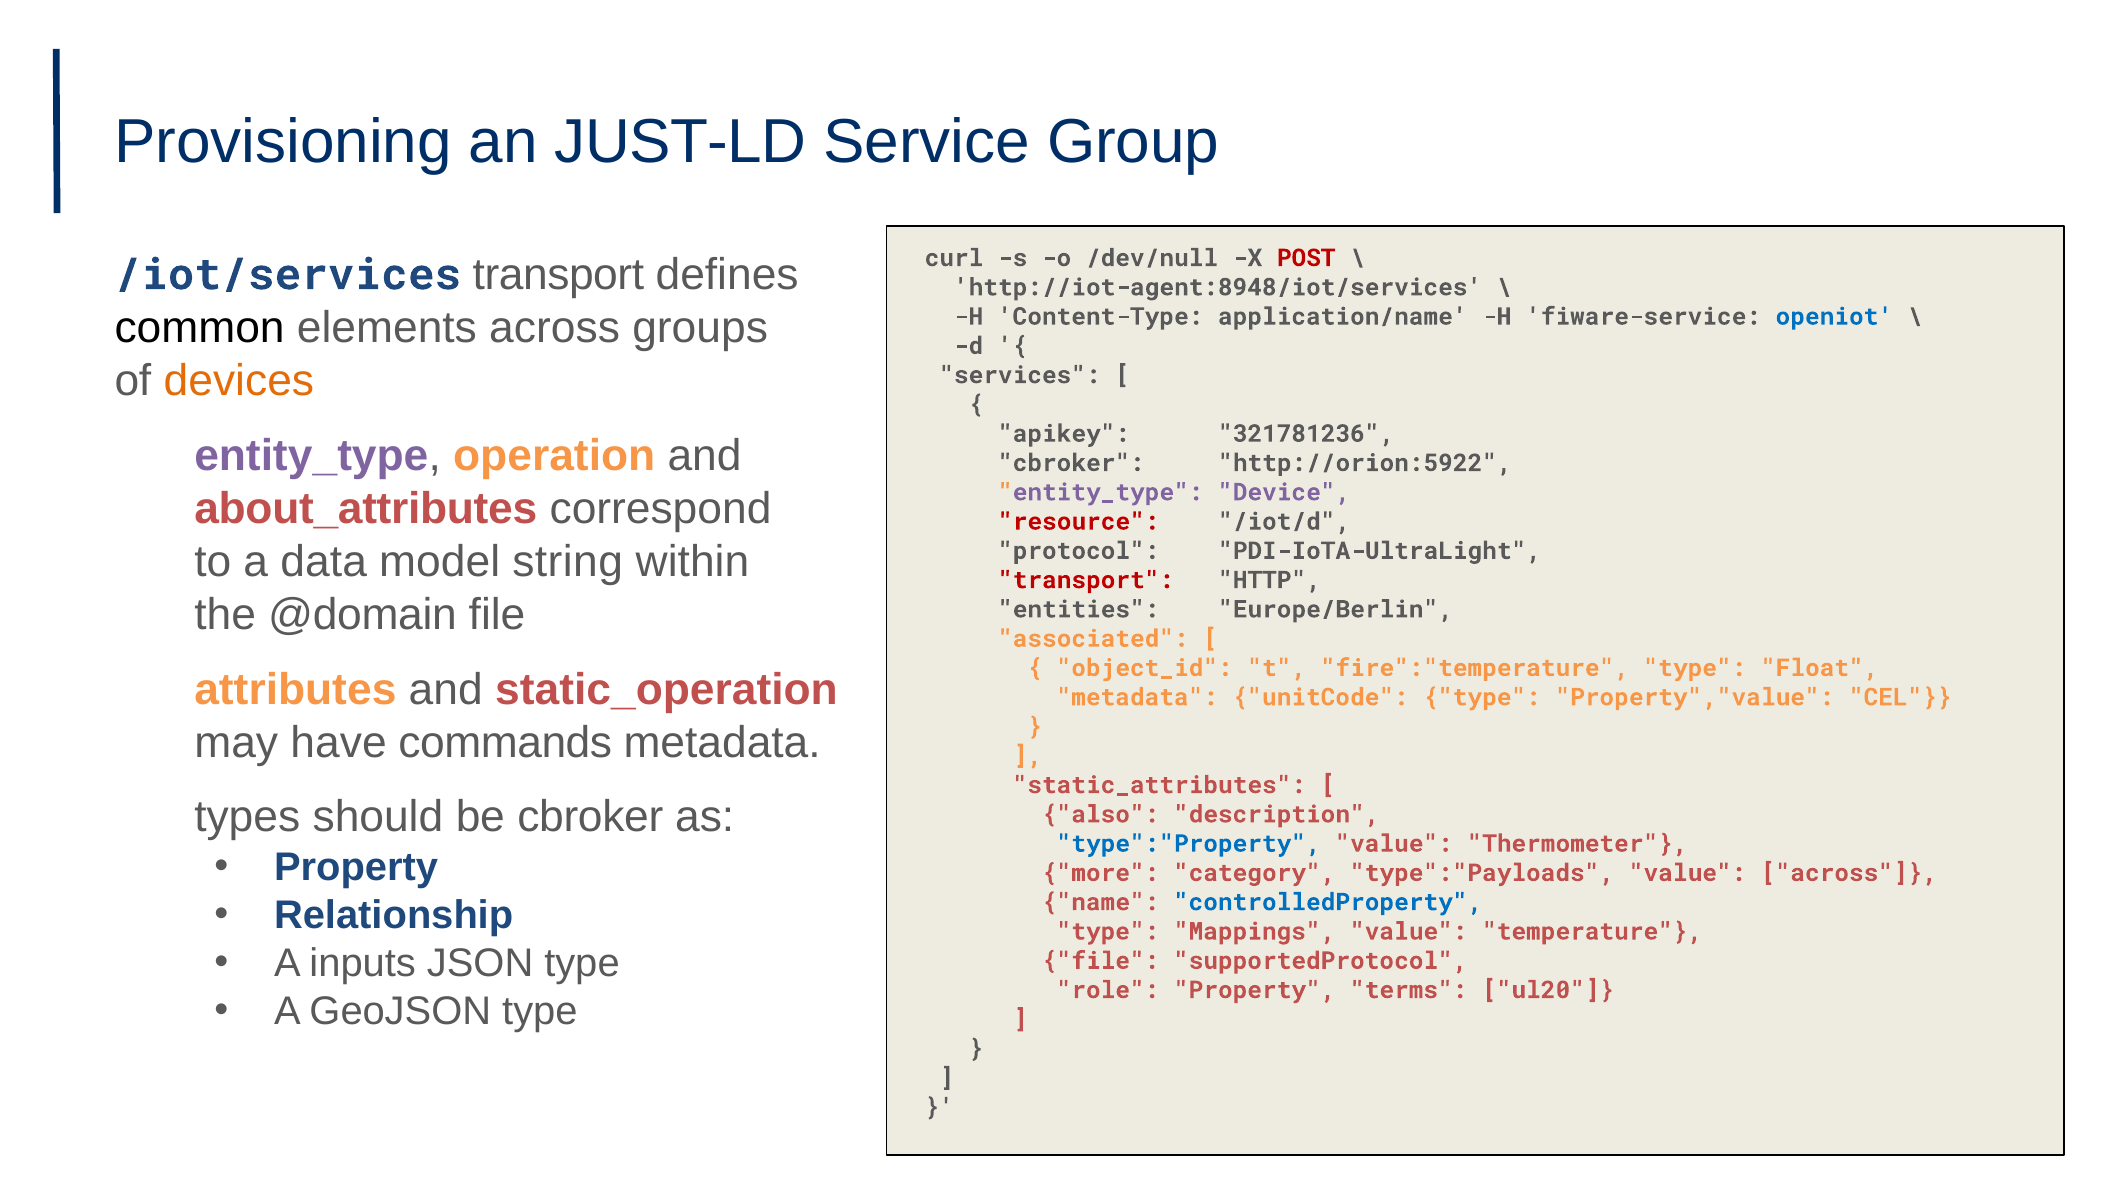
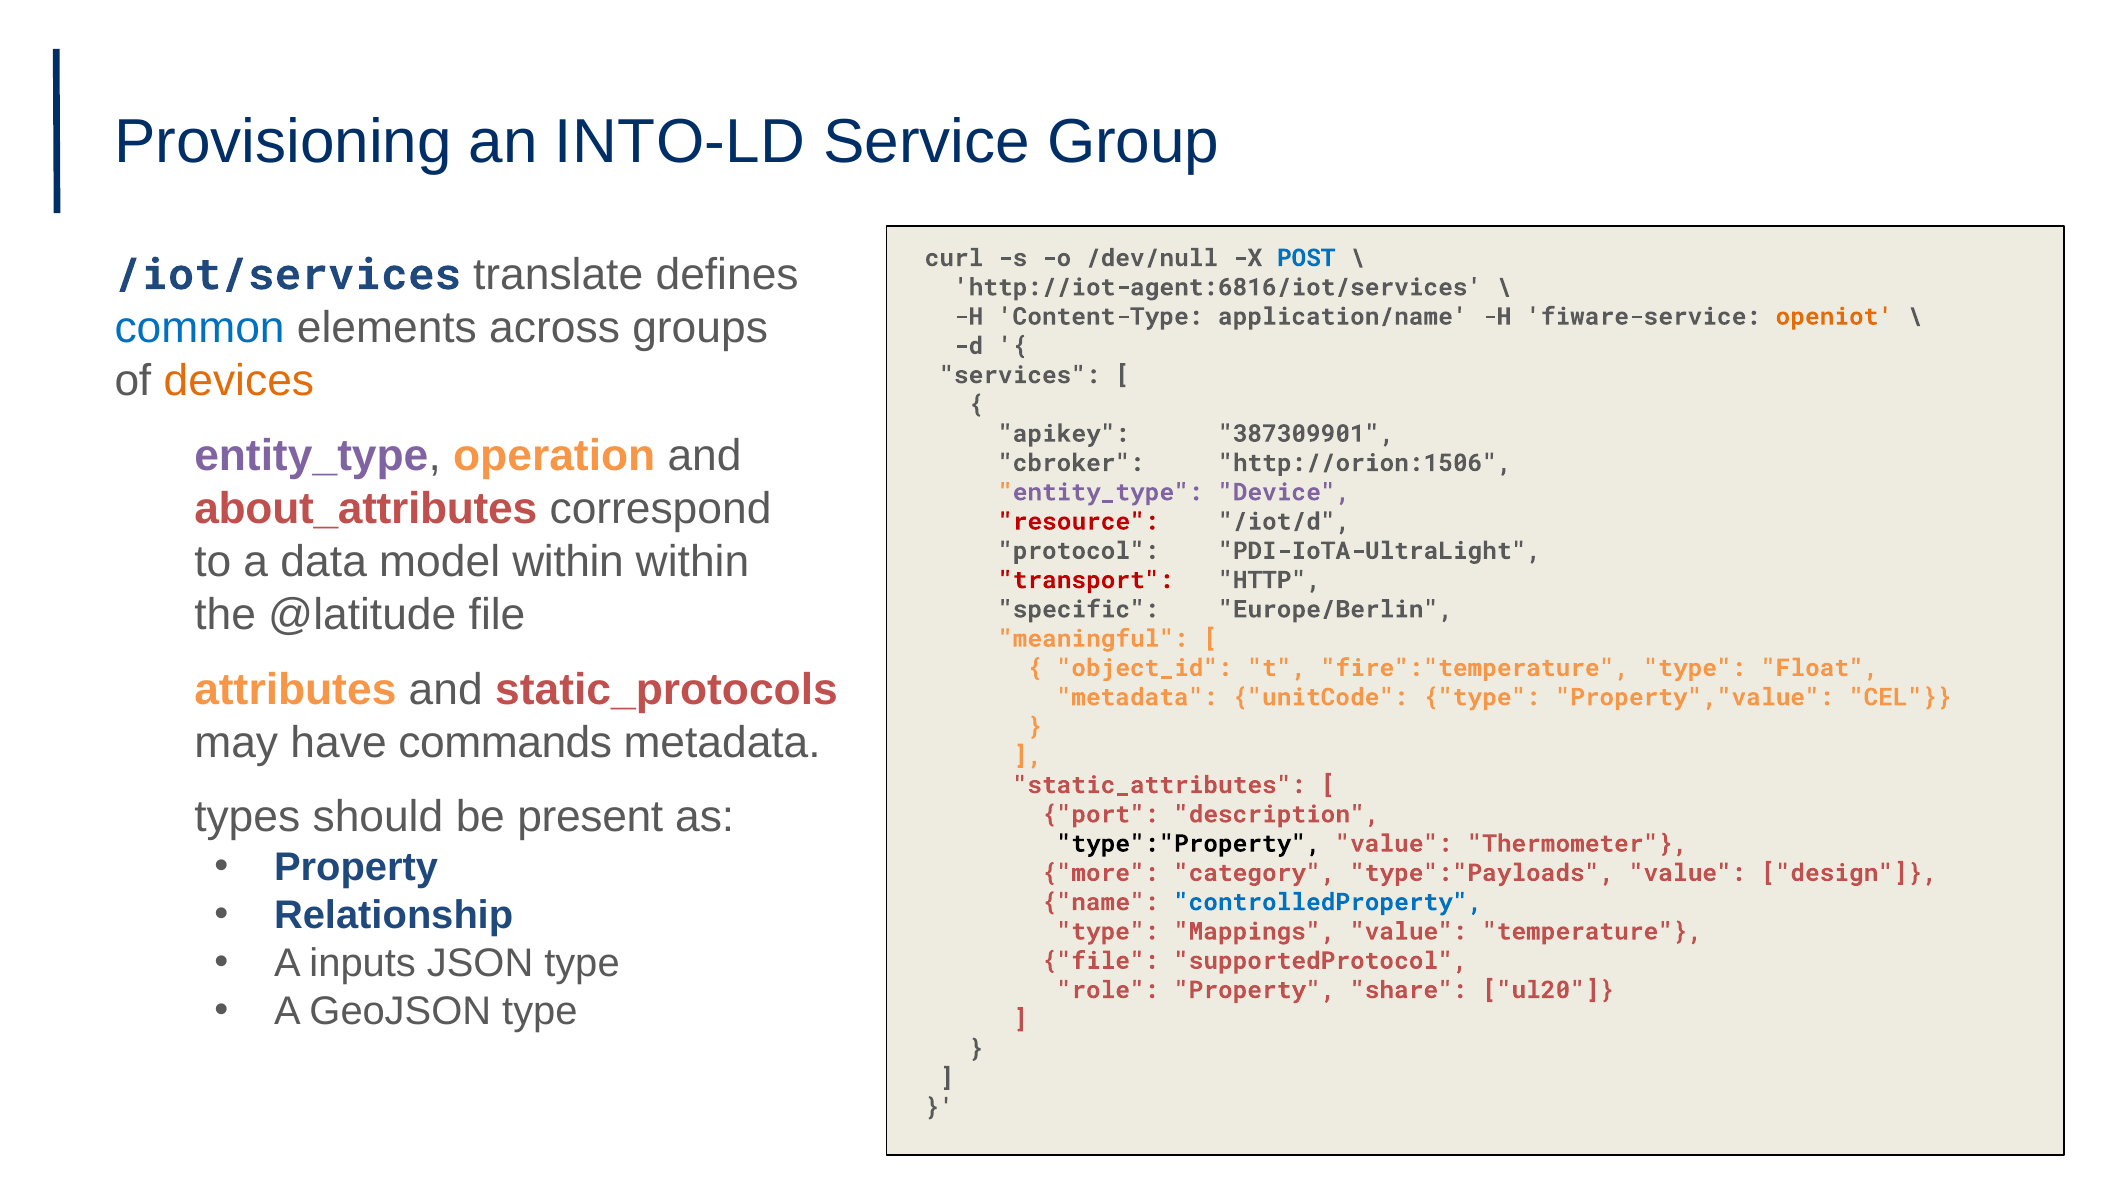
JUST-LD: JUST-LD -> INTO-LD (680, 142)
POST colour: red -> blue (1306, 258)
/iot/services transport: transport -> translate (558, 275)
http://iot-agent:8948/iot/services: http://iot-agent:8948/iot/services -> http://iot-agent:6816/iot/services (1218, 287)
openiot colour: blue -> orange (1834, 317)
common colour: black -> blue (200, 328)
321781236: 321781236 -> 387309901 (1306, 434)
http://orion:5922: http://orion:5922 -> http://orion:1506 (1365, 463)
model string: string -> within (568, 562)
@domain: @domain -> @latitude (362, 615)
entities: entities -> specific (1079, 609)
associated: associated -> meaningful (1093, 639)
static_operation: static_operation -> static_protocols (666, 690)
be cbroker: cbroker -> present (590, 817)
also: also -> port (1101, 814)
type":"Property colour: blue -> black (1189, 844)
value across: across -> design (1849, 873)
terms: terms -> share (1409, 990)
